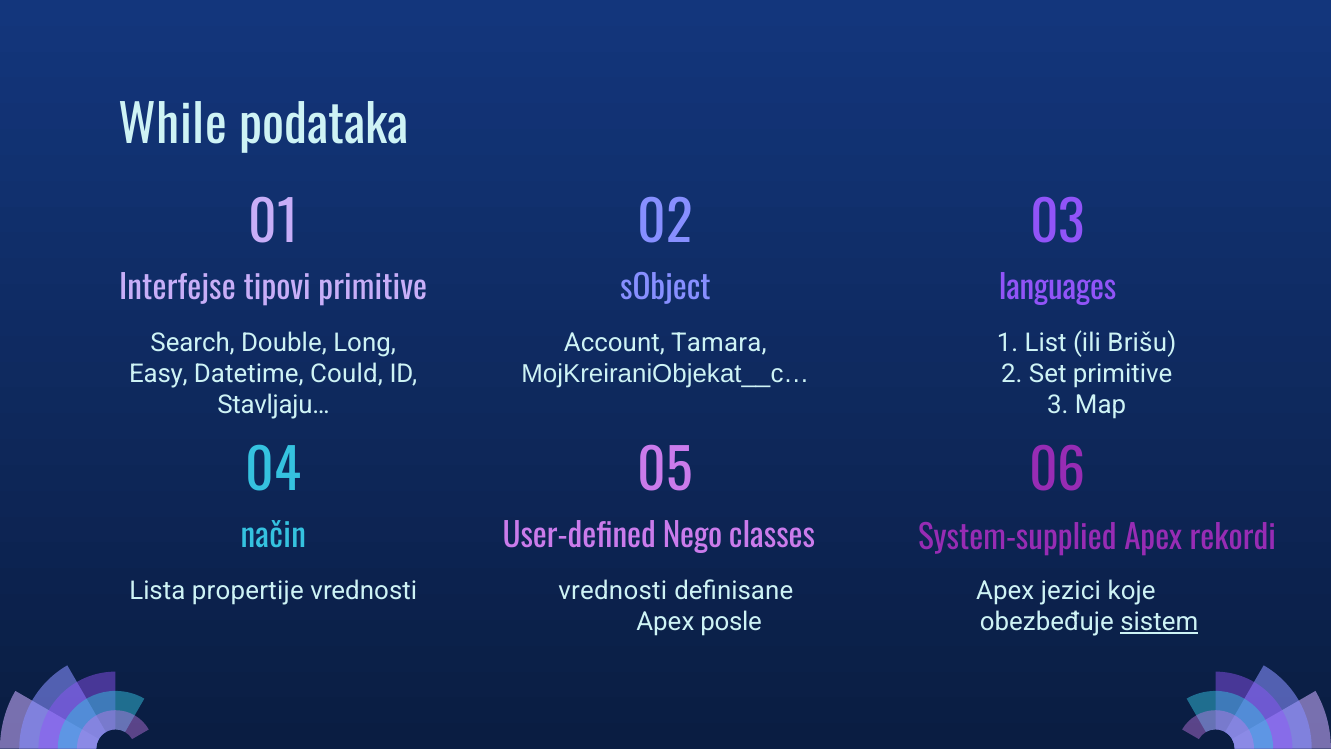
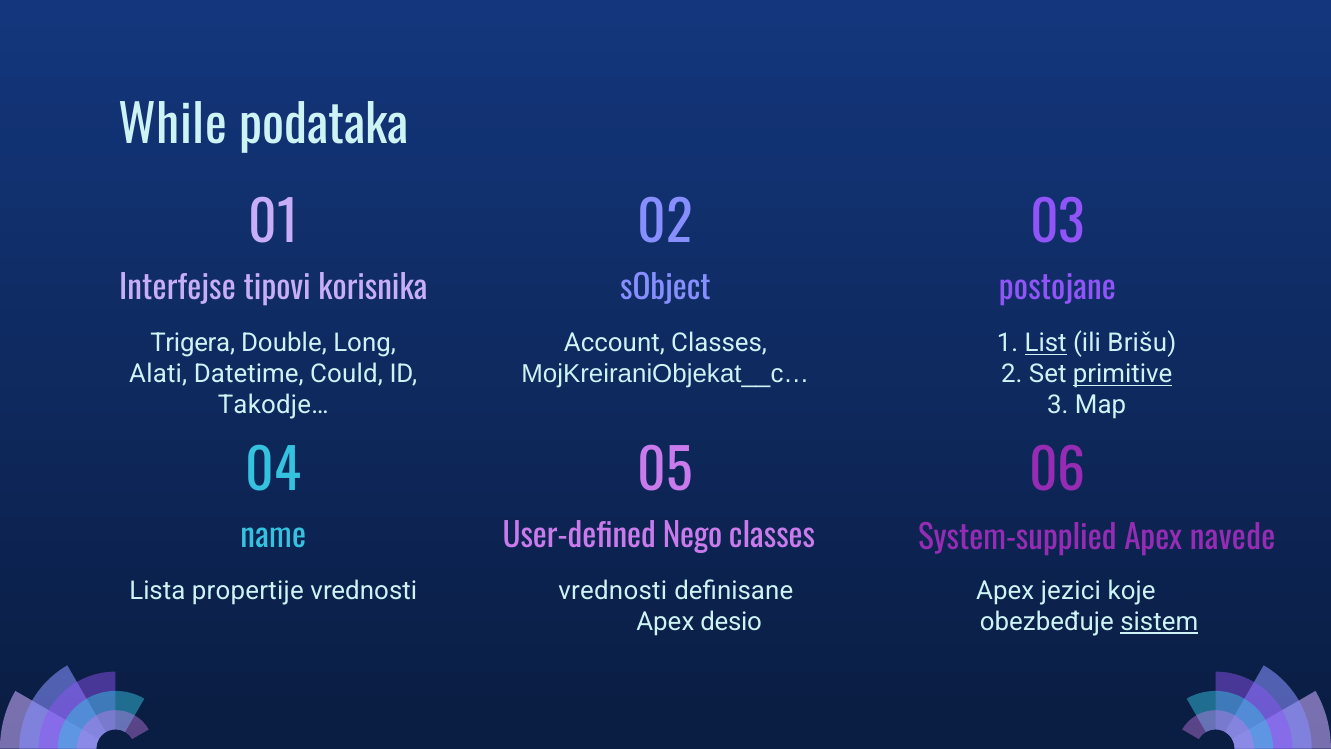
tipovi primitive: primitive -> korisnika (373, 288)
languages: languages -> postojane (1057, 288)
Search: Search -> Trigera (193, 343)
Account Tamara: Tamara -> Classes (719, 343)
List underline: none -> present (1046, 343)
Easy: Easy -> Alati (158, 374)
primitive underline: none -> present (1123, 374)
Stavljaju…: Stavljaju… -> Takodje… (273, 405)
način: način -> name (273, 536)
rekordi: rekordi -> navede (1233, 538)
posle: posle -> desio (731, 622)
